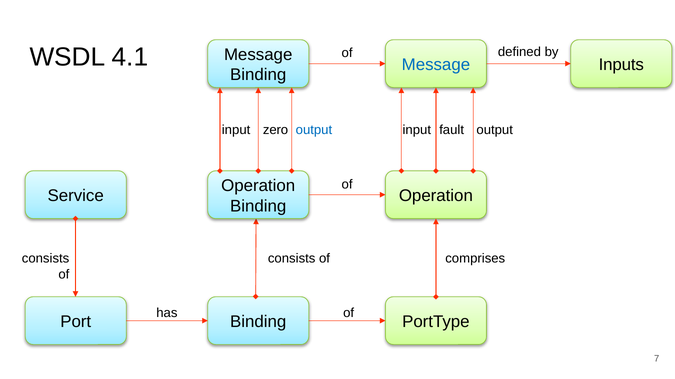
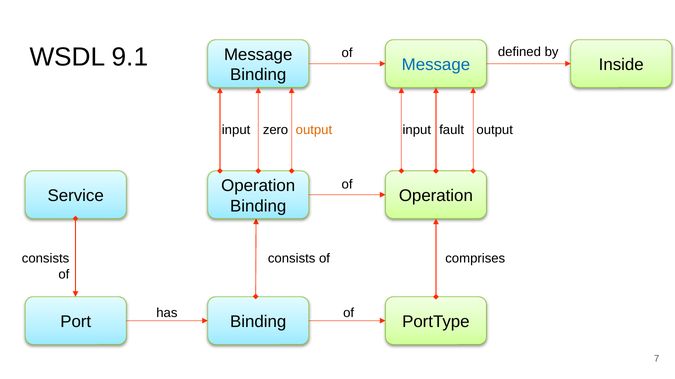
4.1: 4.1 -> 9.1 (130, 57)
Inputs: Inputs -> Inside (621, 65)
output colour: blue -> orange (314, 130)
